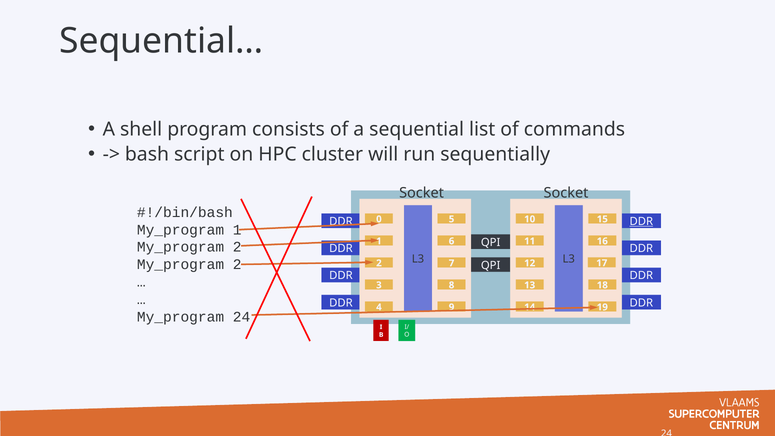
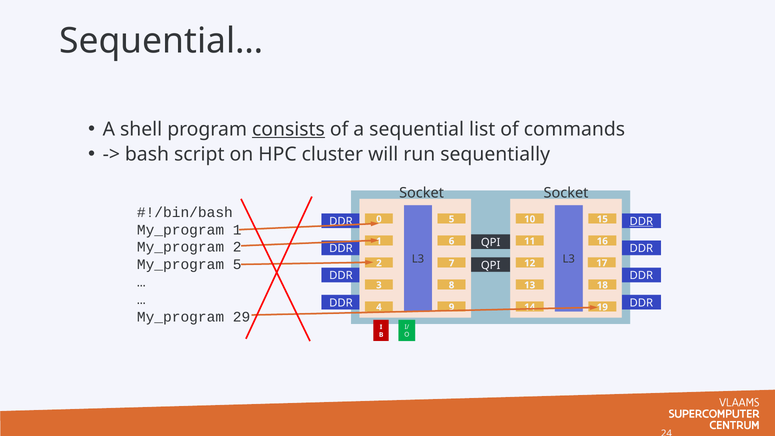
consists underline: none -> present (288, 129)
2: 2 -> 5 (237, 265)
My_program 24: 24 -> 29 (242, 317)
